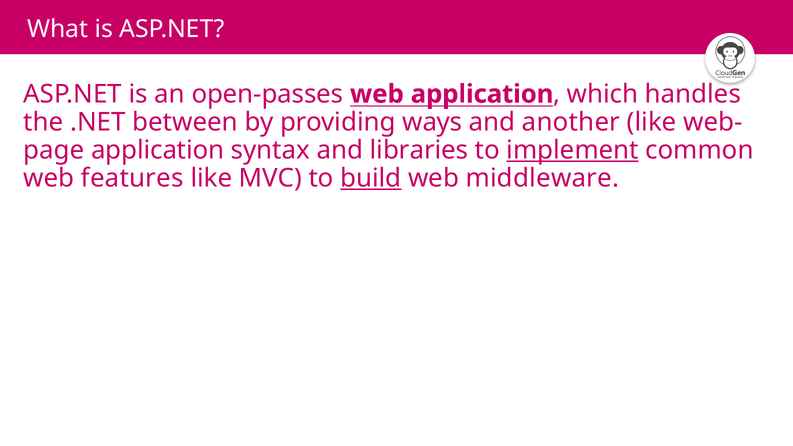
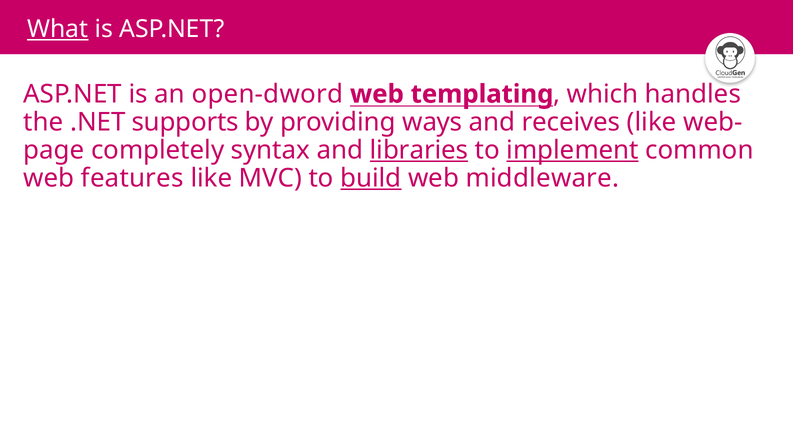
What underline: none -> present (58, 29)
open-passes: open-passes -> open-dword (267, 94)
web application: application -> templating (482, 94)
between: between -> supports (185, 122)
another: another -> receives (571, 122)
application: application -> completely (158, 150)
libraries underline: none -> present (419, 150)
